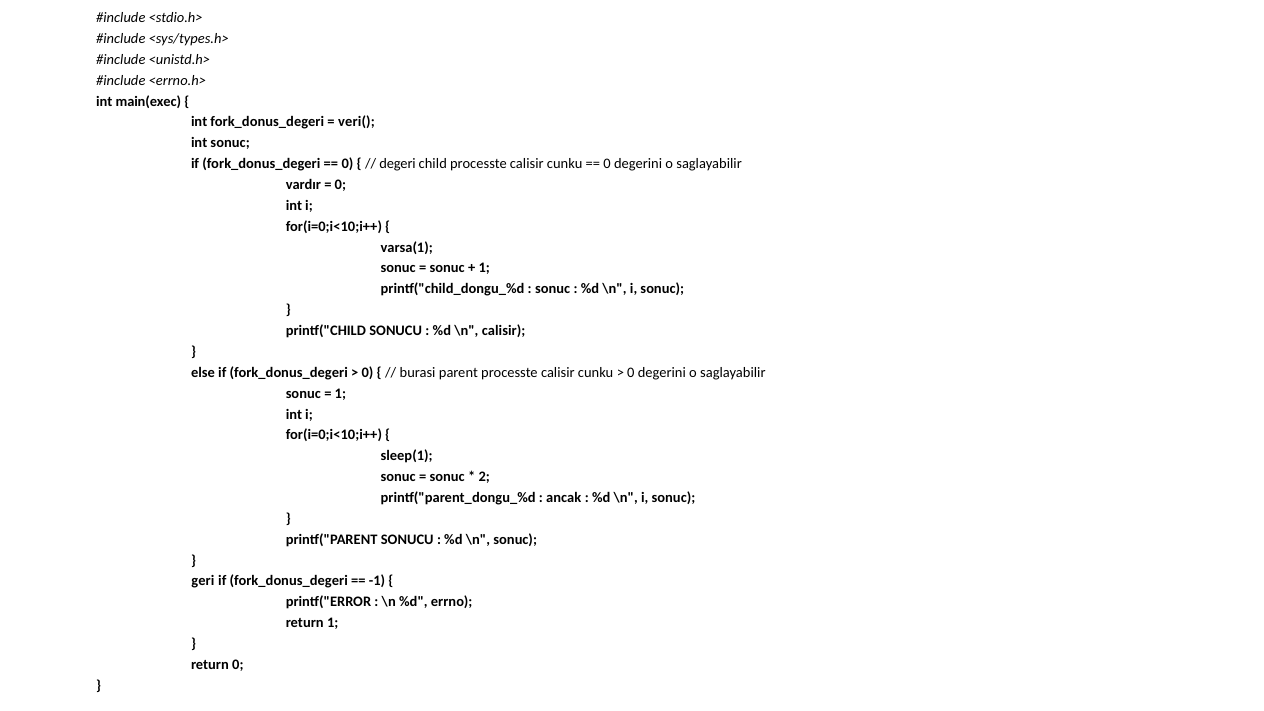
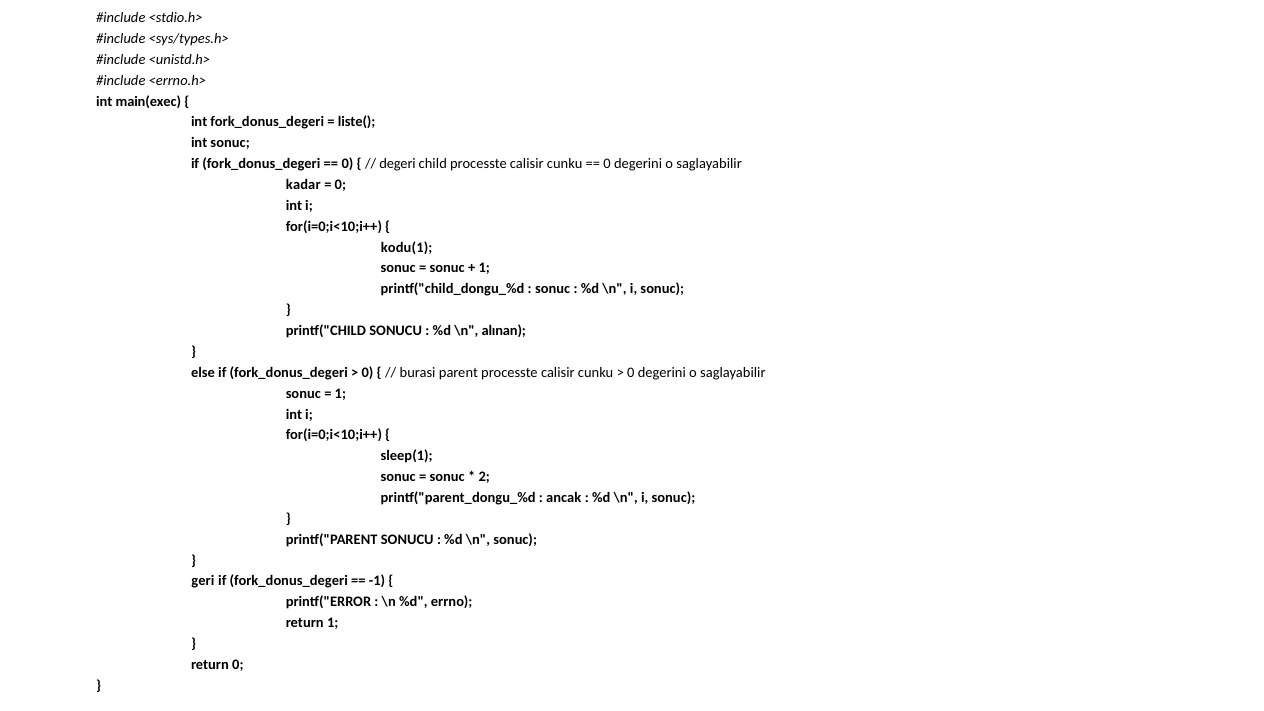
veri(: veri( -> liste( (357, 122)
vardır: vardır -> kadar (303, 185)
varsa(1: varsa(1 -> kodu(1 (407, 247)
\n calisir: calisir -> alınan (504, 331)
